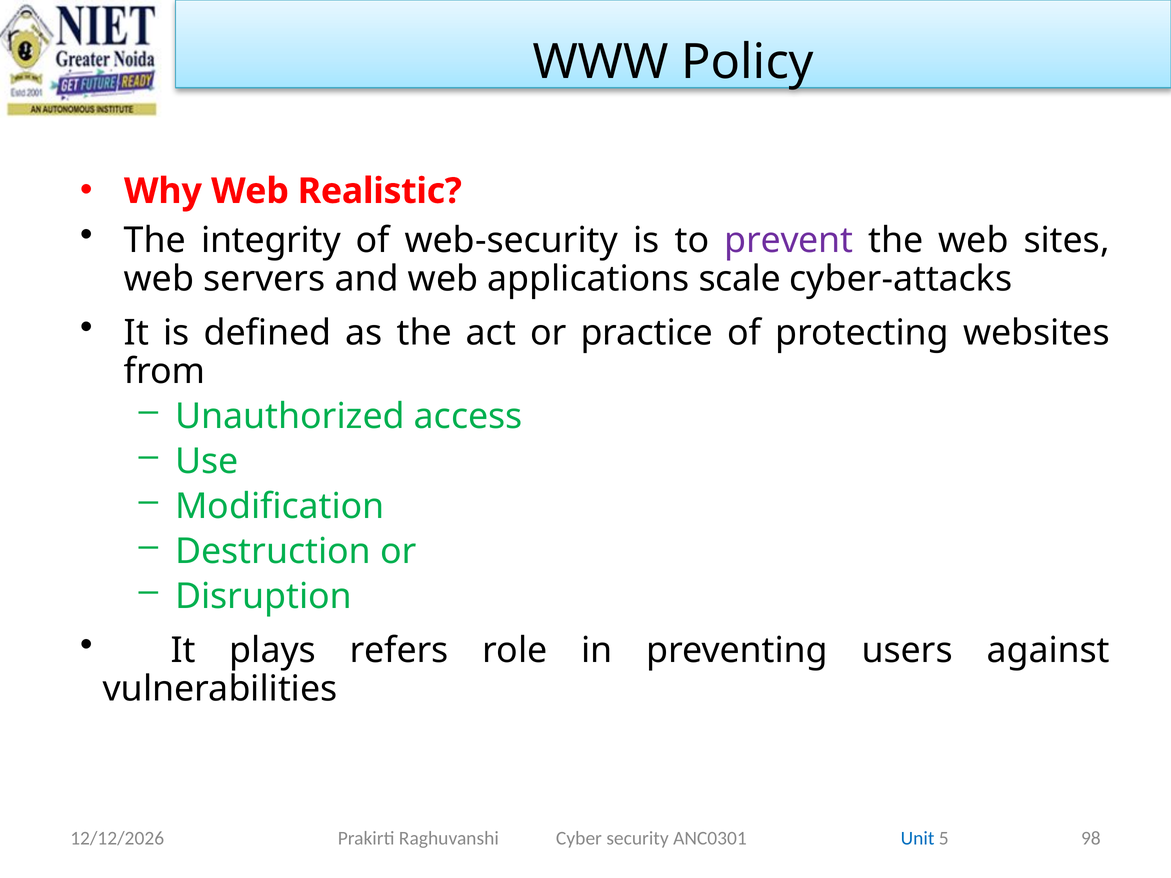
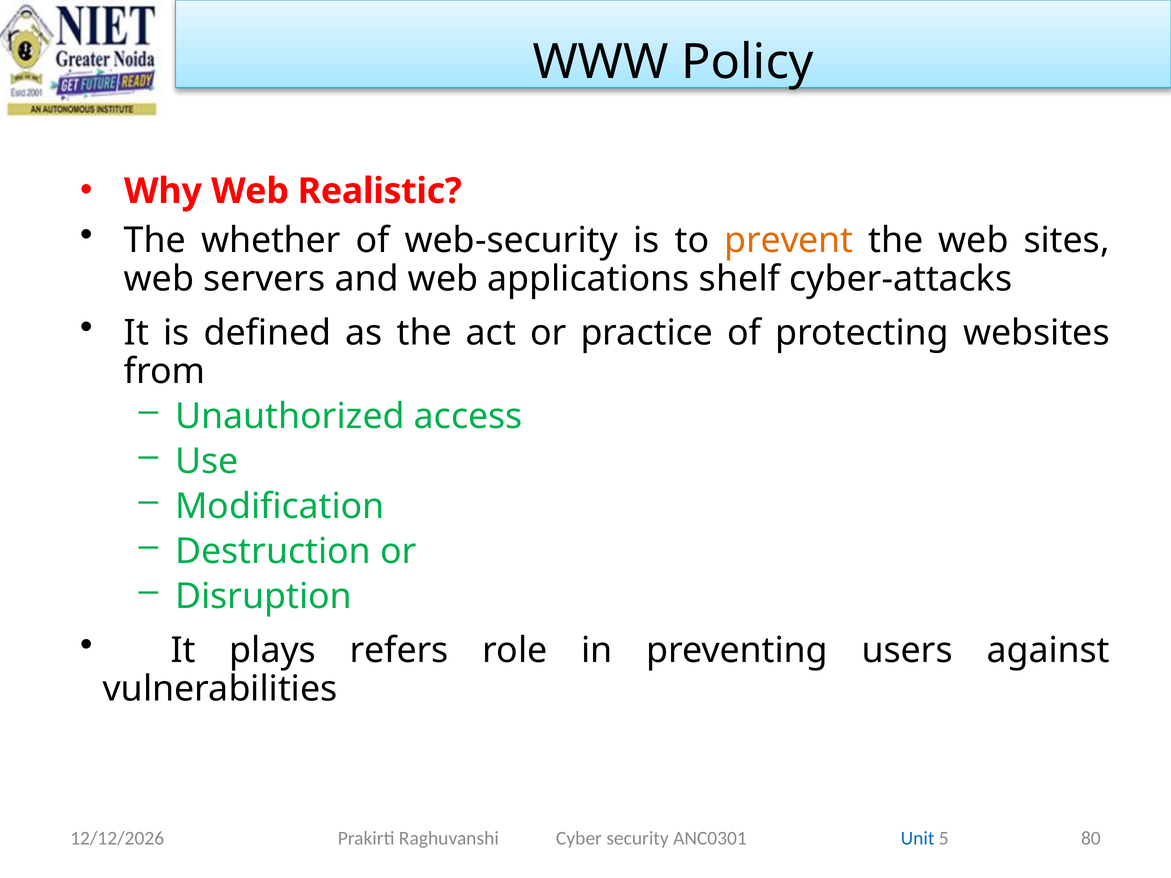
integrity: integrity -> whether (271, 241)
prevent colour: purple -> orange (789, 241)
scale: scale -> shelf (739, 279)
98: 98 -> 80 (1091, 839)
